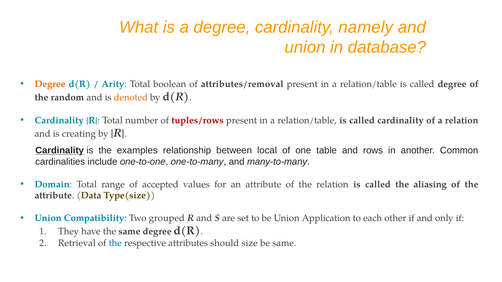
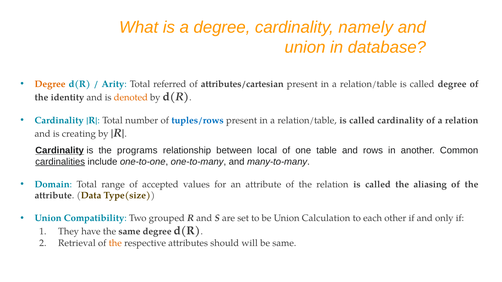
boolean: boolean -> referred (170, 84)
attributes/removal: attributes/removal -> attributes/cartesian (242, 84)
random: random -> identity (67, 98)
tuples/rows colour: red -> blue (198, 121)
examples: examples -> programs (137, 151)
cardinalities underline: none -> present (60, 162)
Application: Application -> Calculation (326, 218)
the colour: blue -> orange (115, 243)
size: size -> will (250, 243)
